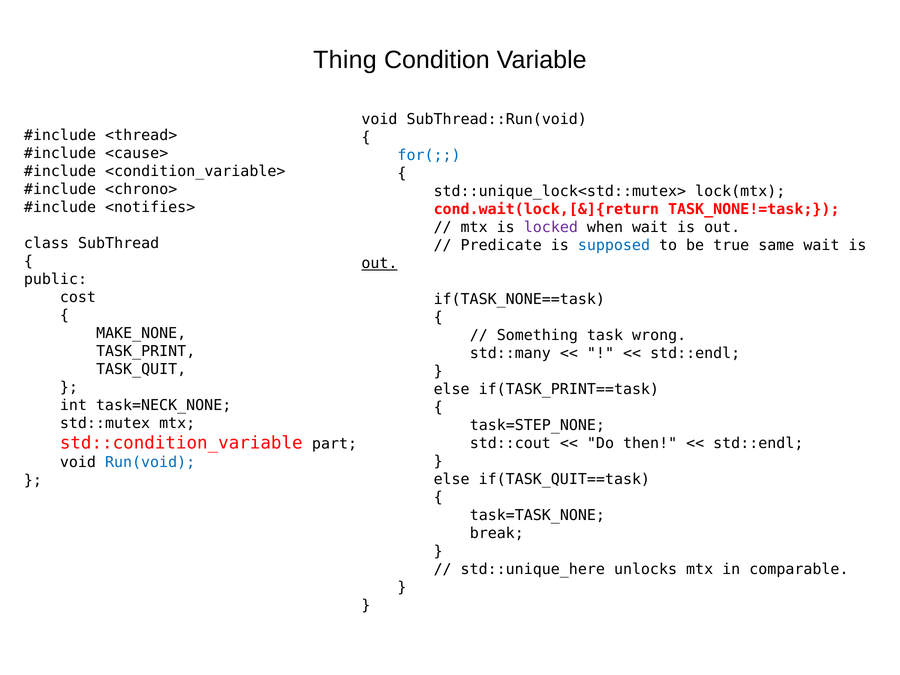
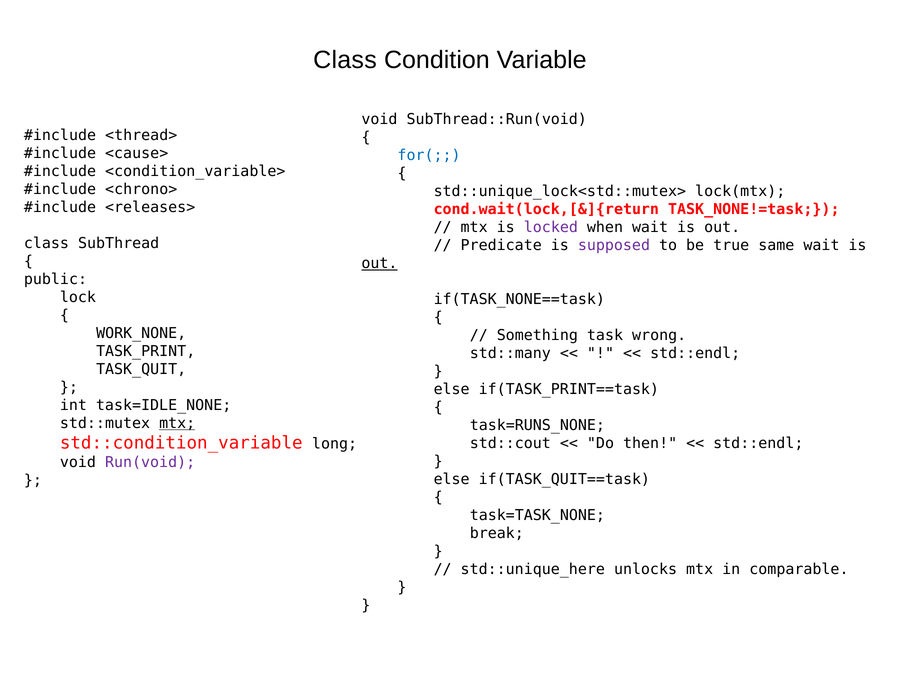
Thing: Thing -> Class (345, 60)
<notifies>: <notifies> -> <releases> (150, 207)
supposed colour: blue -> purple (614, 246)
cost: cost -> lock (78, 297)
MAKE_NONE: MAKE_NONE -> WORK_NONE (141, 333)
task=NECK_NONE: task=NECK_NONE -> task=IDLE_NONE (164, 405)
mtx underline: none -> present (177, 423)
task=STEP_NONE: task=STEP_NONE -> task=RUNS_NONE (537, 426)
part: part -> long (335, 444)
Run(void colour: blue -> purple (150, 462)
